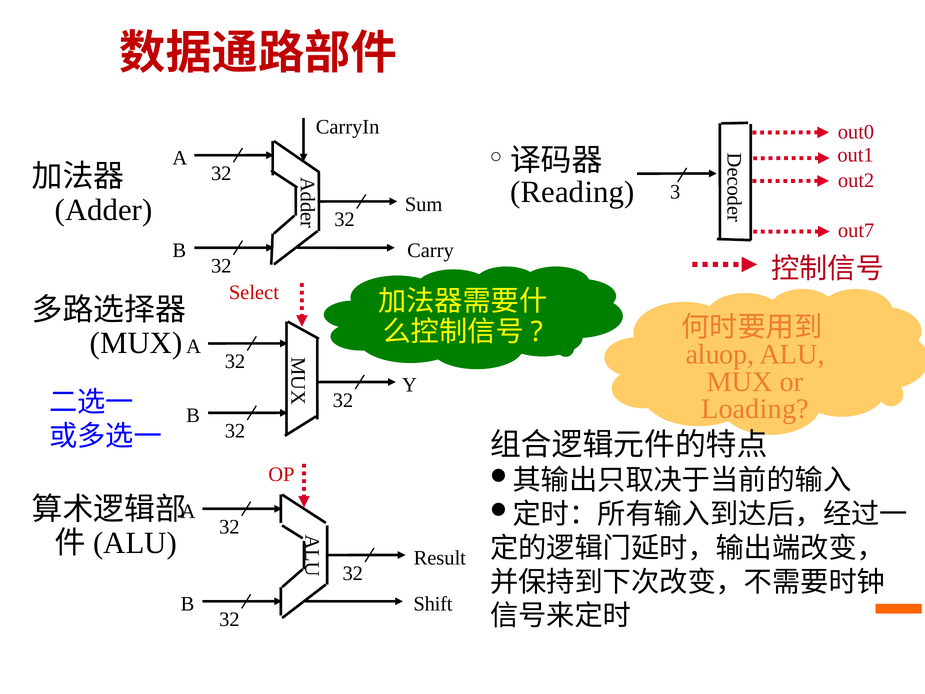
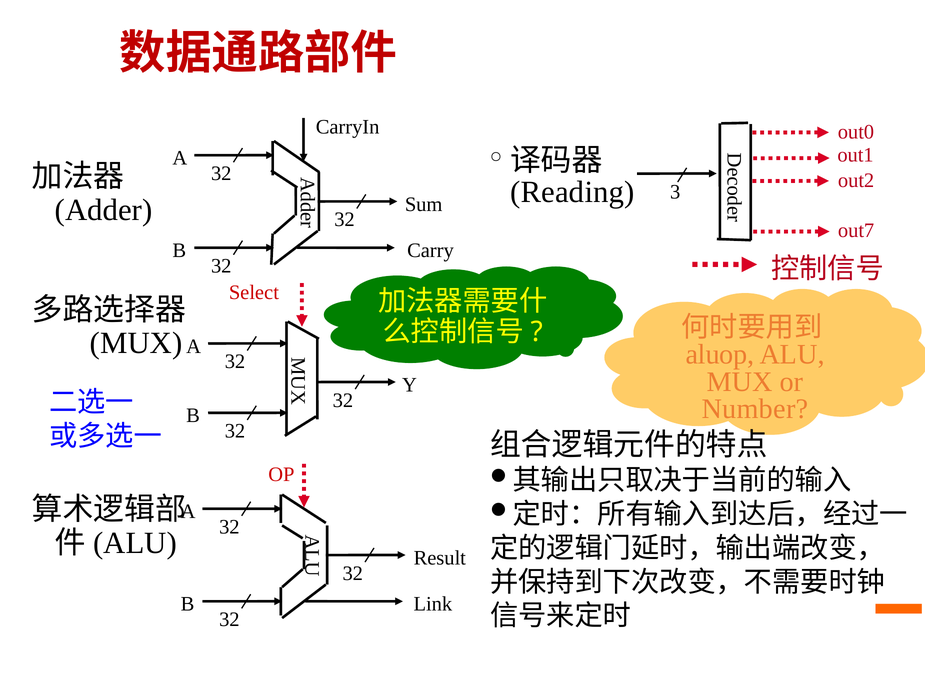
Loading: Loading -> Number (755, 409)
Shift: Shift -> Link (433, 604)
